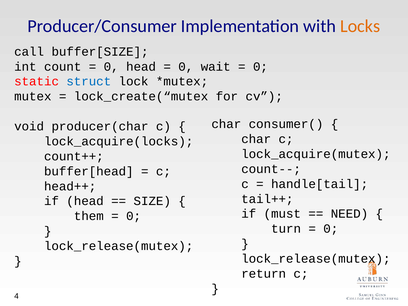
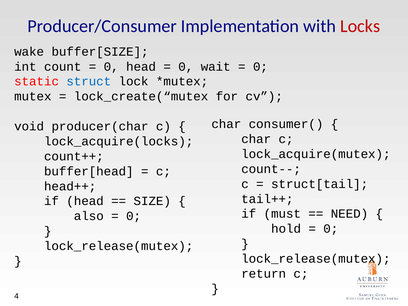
Locks colour: orange -> red (360, 26)
call: call -> wake (29, 52)
handle[tail: handle[tail -> struct[tail (320, 184)
them: them -> also (89, 216)
turn: turn -> hold (286, 229)
